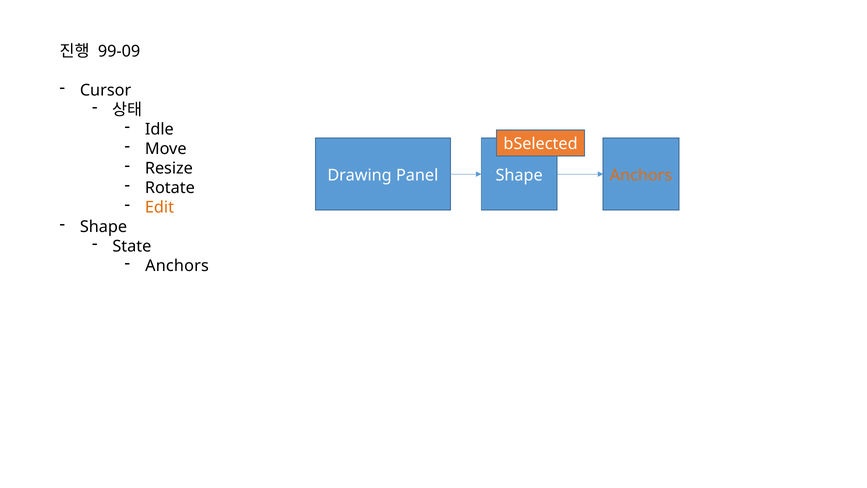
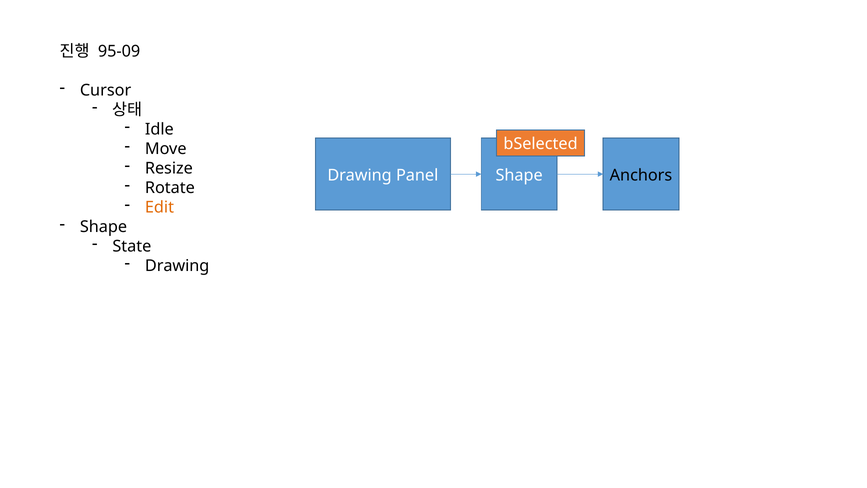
99-09: 99-09 -> 95-09 (119, 51)
Anchors colour: orange -> black (641, 175)
Anchors: Anchors -> Drawing (177, 266)
